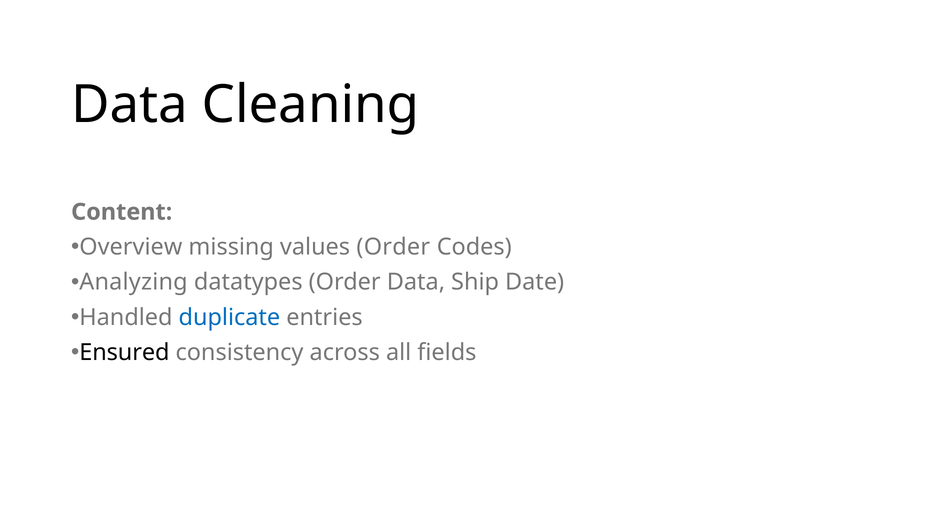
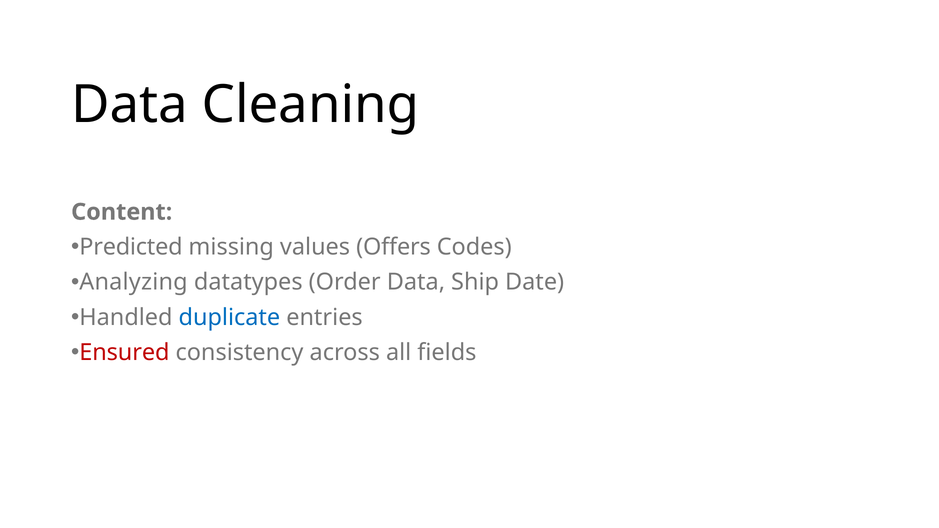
Overview: Overview -> Predicted (131, 247)
values Order: Order -> Offers (394, 247)
Ensured colour: black -> red (124, 353)
